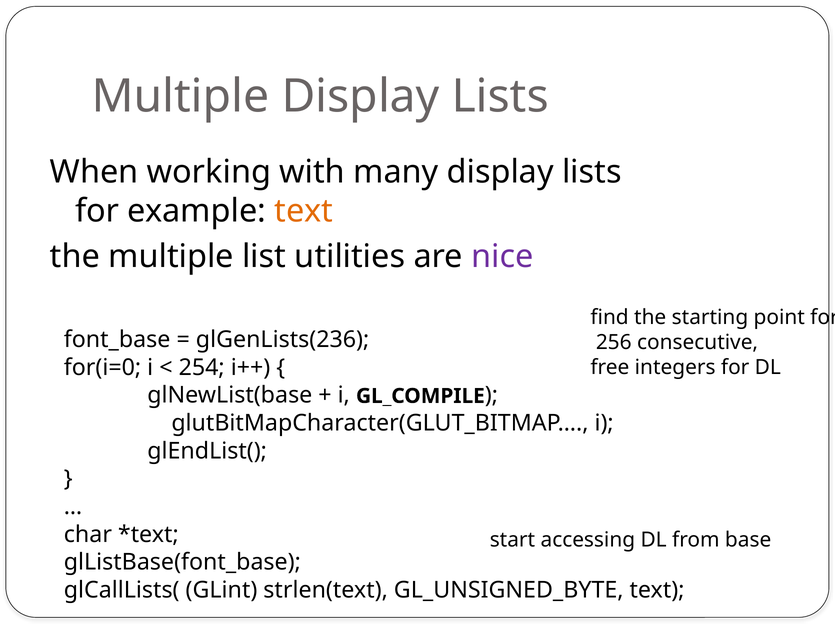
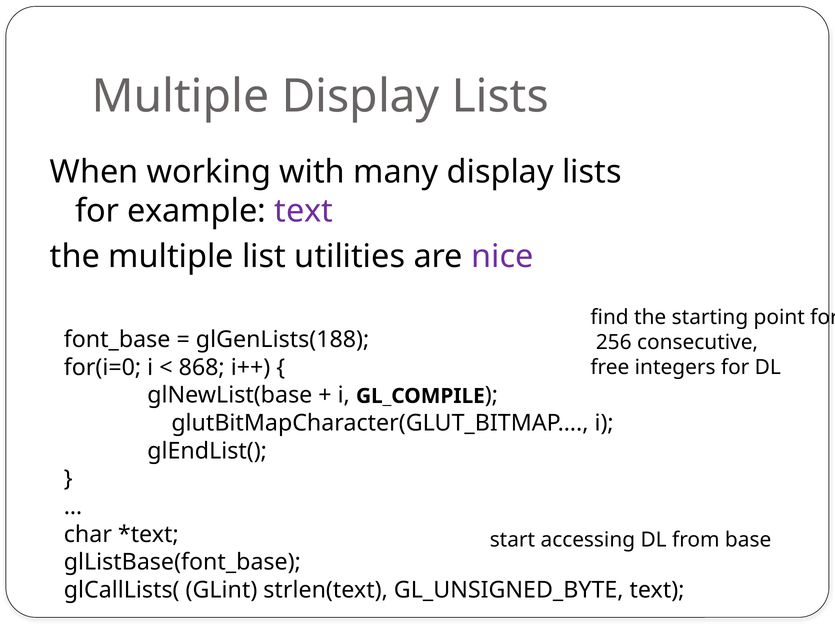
text colour: orange -> purple (304, 211)
glGenLists(236: glGenLists(236 -> glGenLists(188 (283, 340)
254: 254 -> 868 (202, 368)
